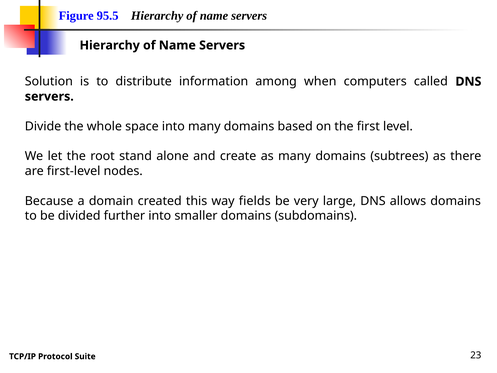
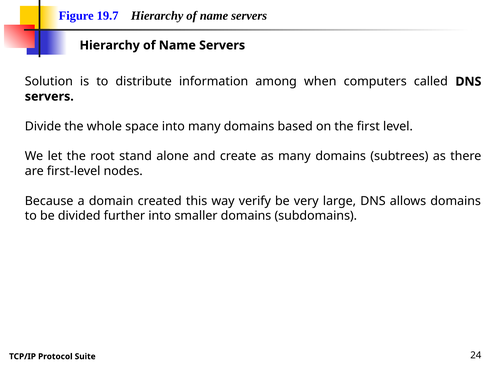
95.5: 95.5 -> 19.7 (108, 16)
fields: fields -> verify (255, 201)
23: 23 -> 24 (476, 355)
